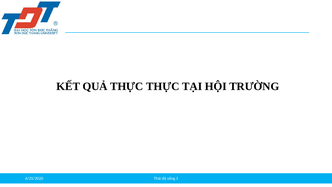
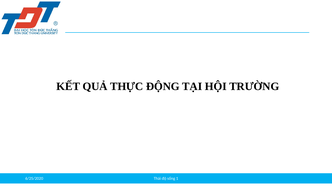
THỰC THỰC: THỰC -> ĐỘNG (163, 86)
